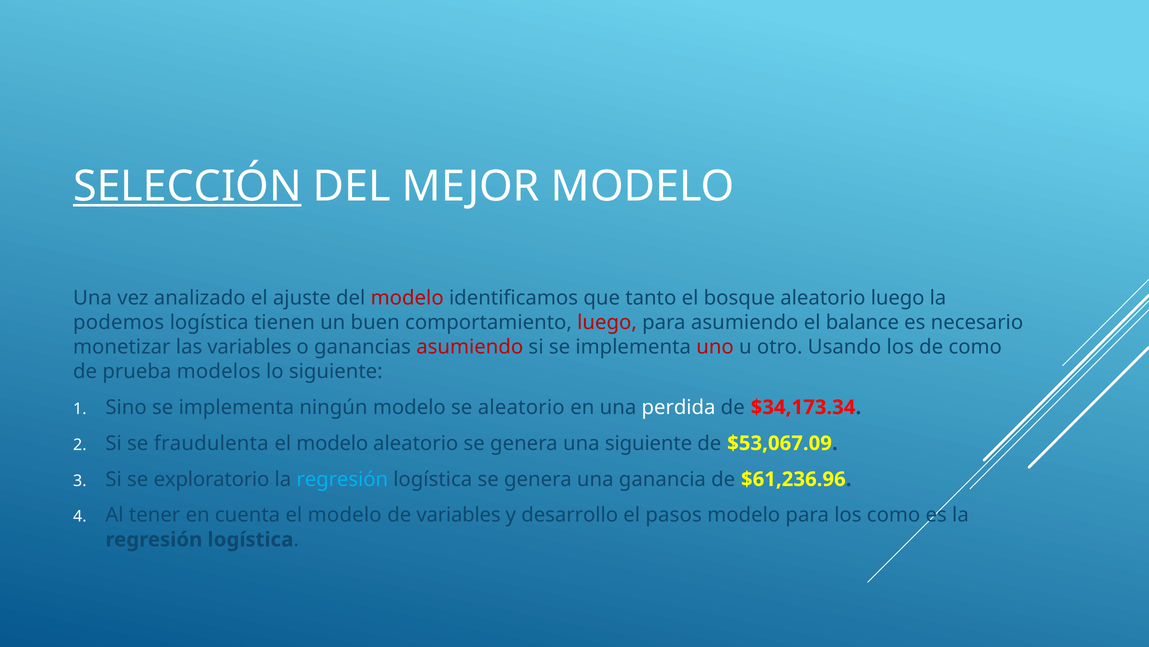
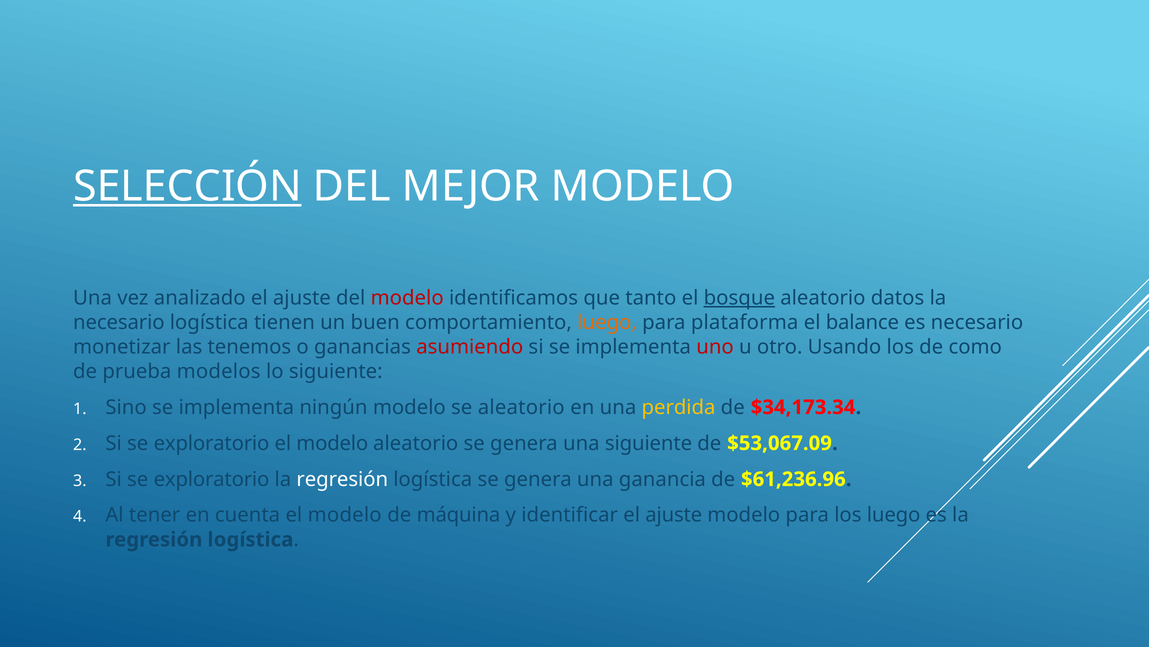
bosque underline: none -> present (739, 298)
aleatorio luego: luego -> datos (898, 298)
podemos: podemos -> necesario (119, 322)
luego colour: red -> orange (607, 322)
para asumiendo: asumiendo -> plataforma (745, 322)
las variables: variables -> tenemos (249, 347)
perdida colour: white -> yellow (679, 407)
fraudulenta: fraudulenta -> exploratorio (211, 443)
regresión colour: light blue -> white (342, 479)
de variables: variables -> máquina (459, 515)
desarrollo: desarrollo -> identificar (570, 515)
pasos: pasos -> ajuste (674, 515)
los como: como -> luego (894, 515)
